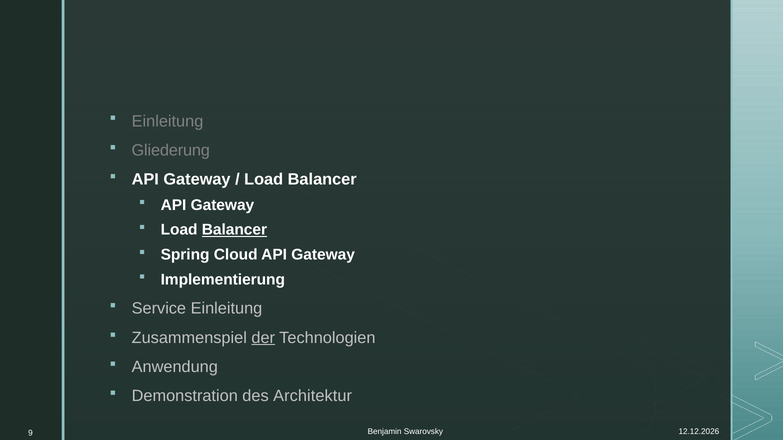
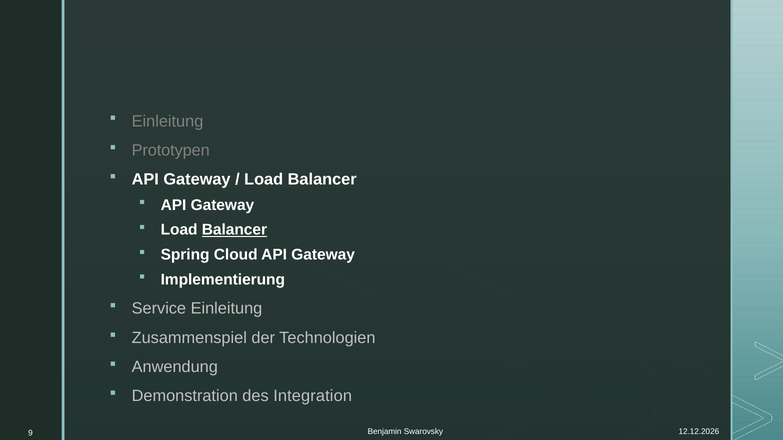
Gliederung: Gliederung -> Prototypen (171, 151)
der underline: present -> none (263, 338)
Architektur: Architektur -> Integration (313, 397)
